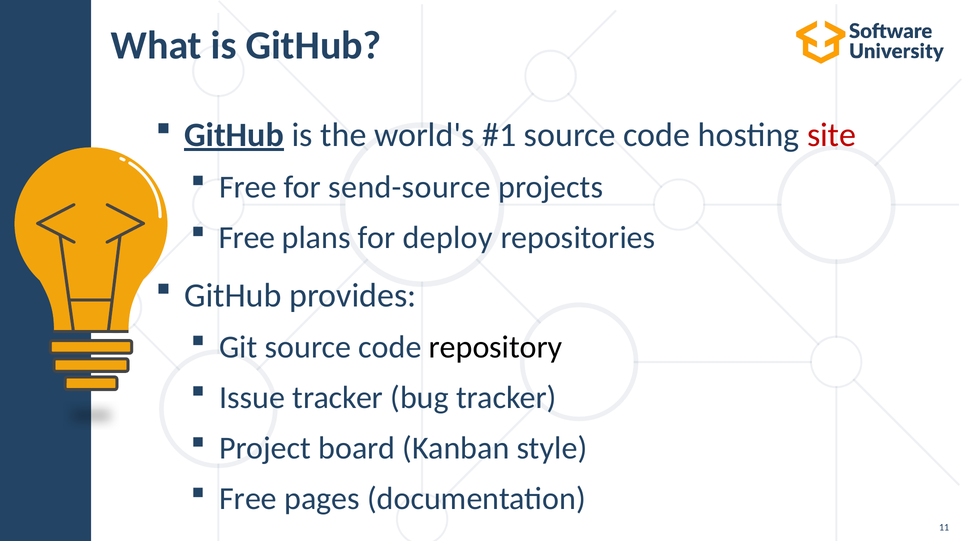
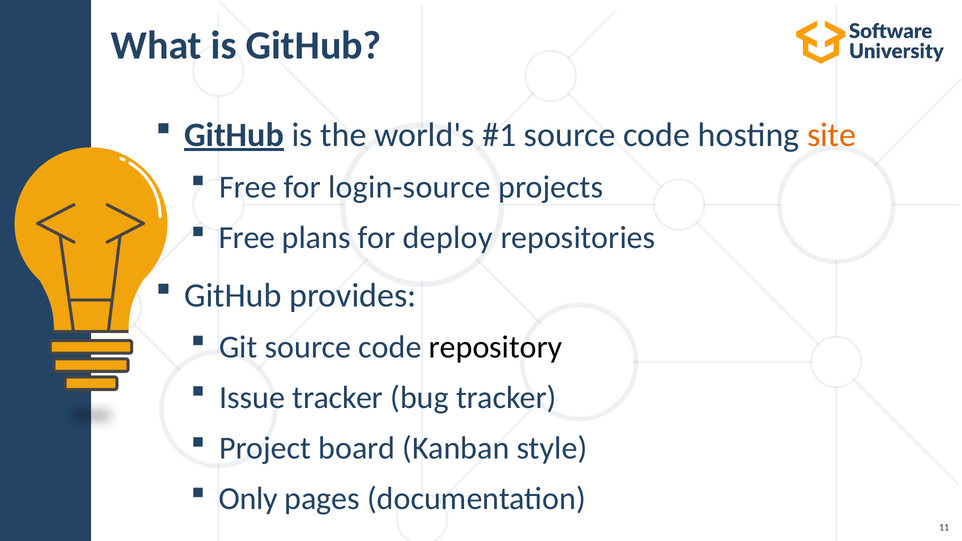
site colour: red -> orange (832, 135)
send-source: send-source -> login-source (410, 187)
Free: Free -> Only (248, 499)
